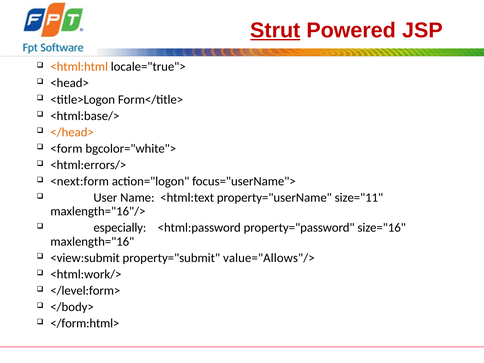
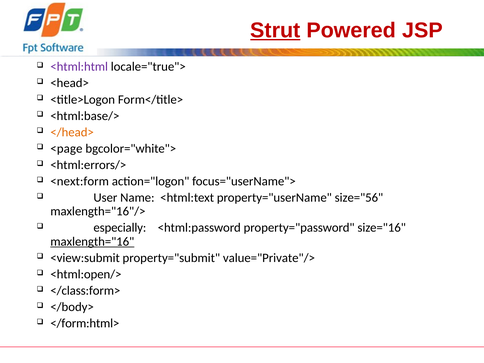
<html:html colour: orange -> purple (79, 67)
<form: <form -> <page (66, 149)
size="11: size="11 -> size="56 (359, 198)
maxlength="16 underline: none -> present (92, 242)
value="Allows"/>: value="Allows"/> -> value="Private"/> (269, 258)
<html:work/>: <html:work/> -> <html:open/> (86, 274)
</level:form>: </level:form> -> </class:form> (85, 291)
